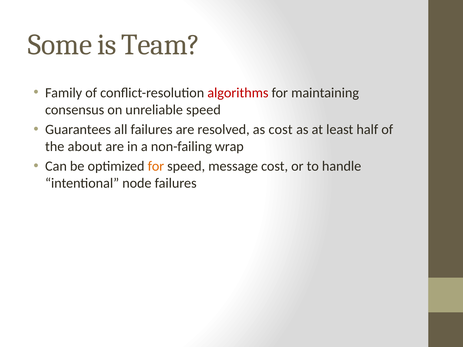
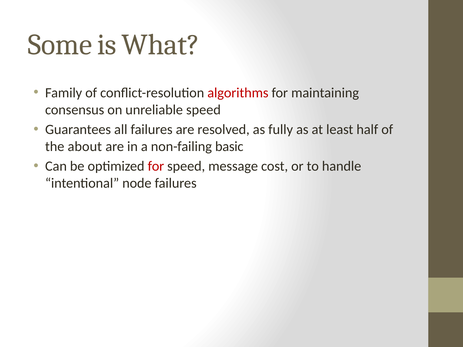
Team: Team -> What (161, 45)
as cost: cost -> fully (281, 130)
wrap: wrap -> basic (229, 147)
for colour: orange -> red (156, 166)
